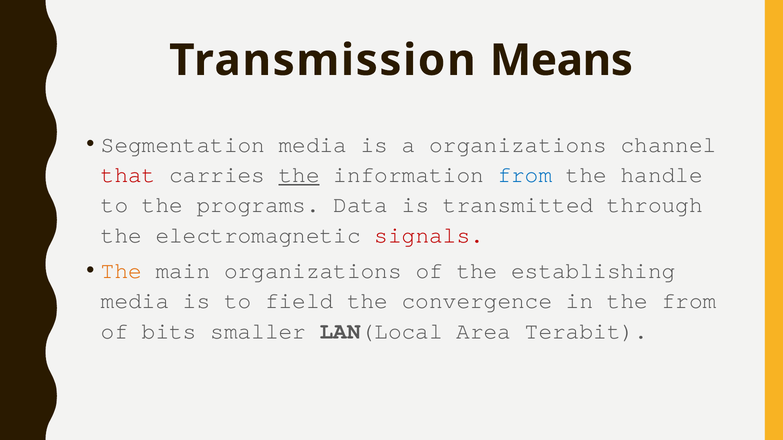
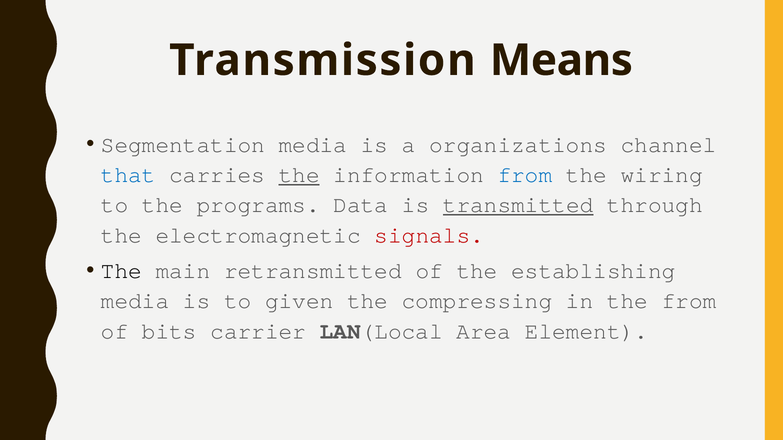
that colour: red -> blue (128, 175)
handle: handle -> wiring (662, 175)
transmitted underline: none -> present (518, 205)
The colour: orange -> black (121, 271)
main organizations: organizations -> retransmitted (313, 271)
field: field -> given (299, 301)
convergence: convergence -> compressing (477, 301)
smaller: smaller -> carrier (258, 331)
Terabit: Terabit -> Element (586, 331)
